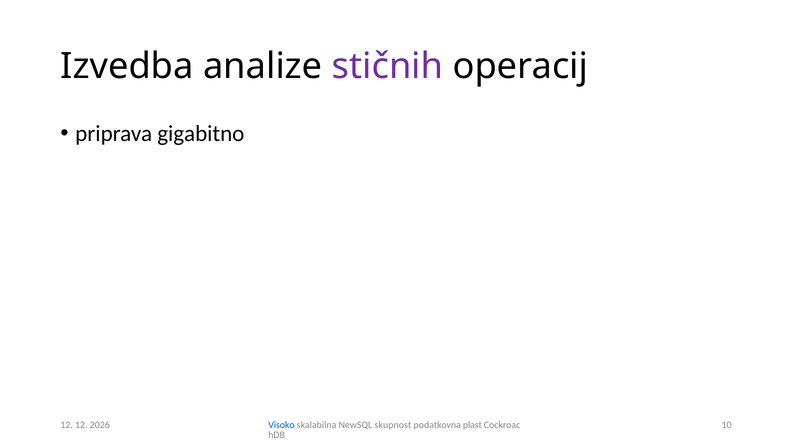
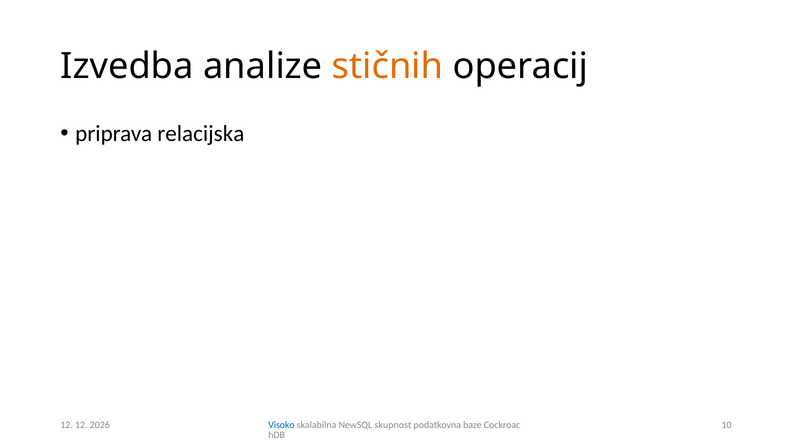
stičnih colour: purple -> orange (388, 67)
gigabitno: gigabitno -> relacijska (201, 134)
plast: plast -> baze (472, 425)
